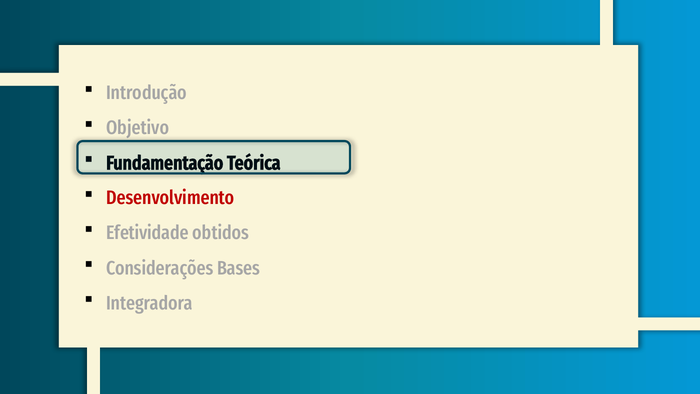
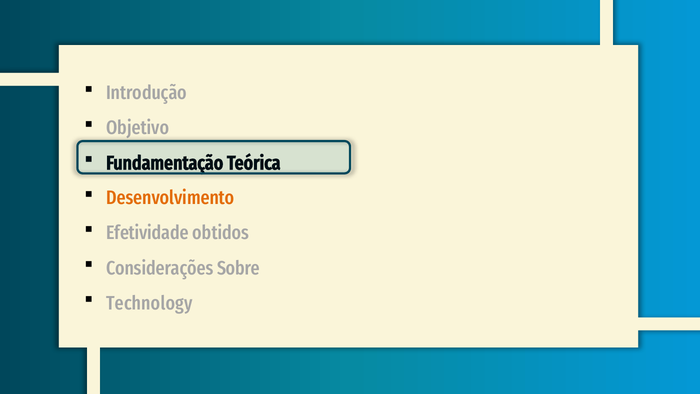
Desenvolvimento colour: red -> orange (170, 198)
Bases: Bases -> Sobre (239, 268)
Integradora: Integradora -> Technology (149, 303)
